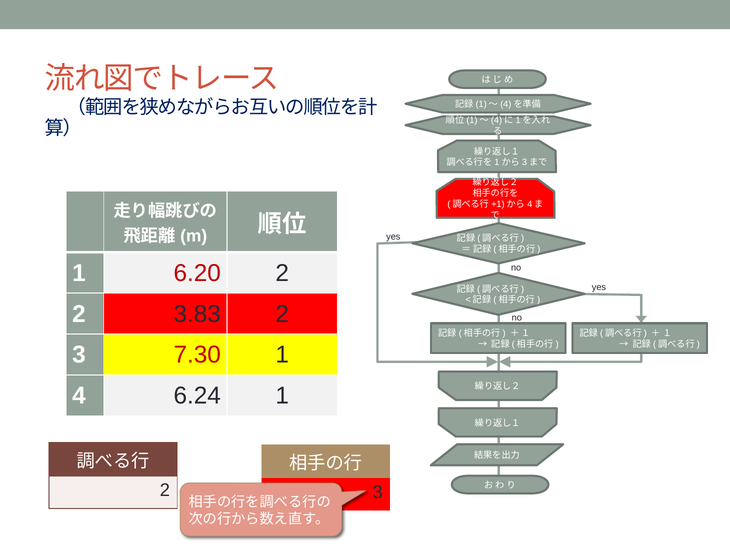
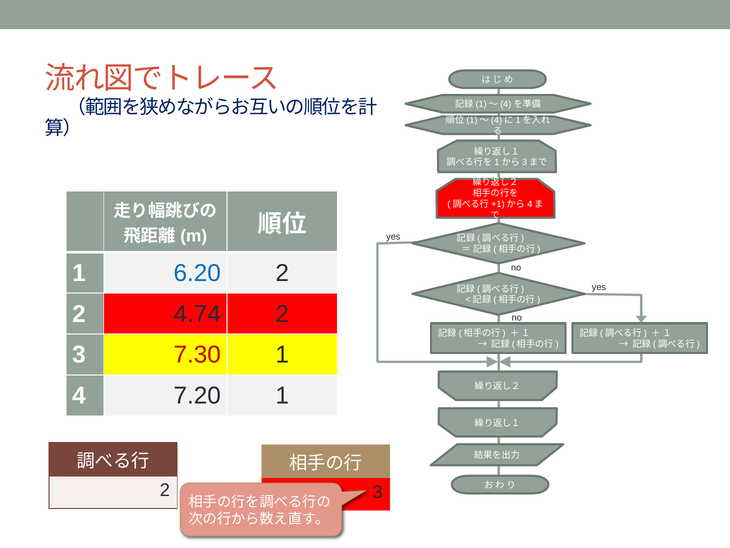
6.20 colour: red -> blue (197, 273)
3.83: 3.83 -> 4.74 (197, 314)
6.24: 6.24 -> 7.20 (197, 395)
